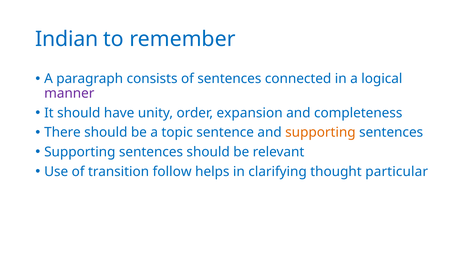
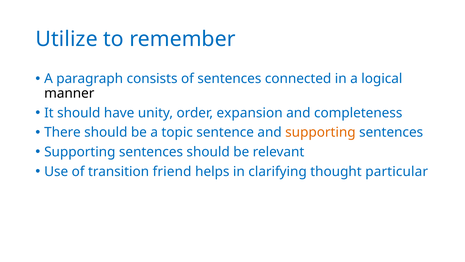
Indian: Indian -> Utilize (67, 39)
manner colour: purple -> black (69, 93)
follow: follow -> friend (172, 171)
